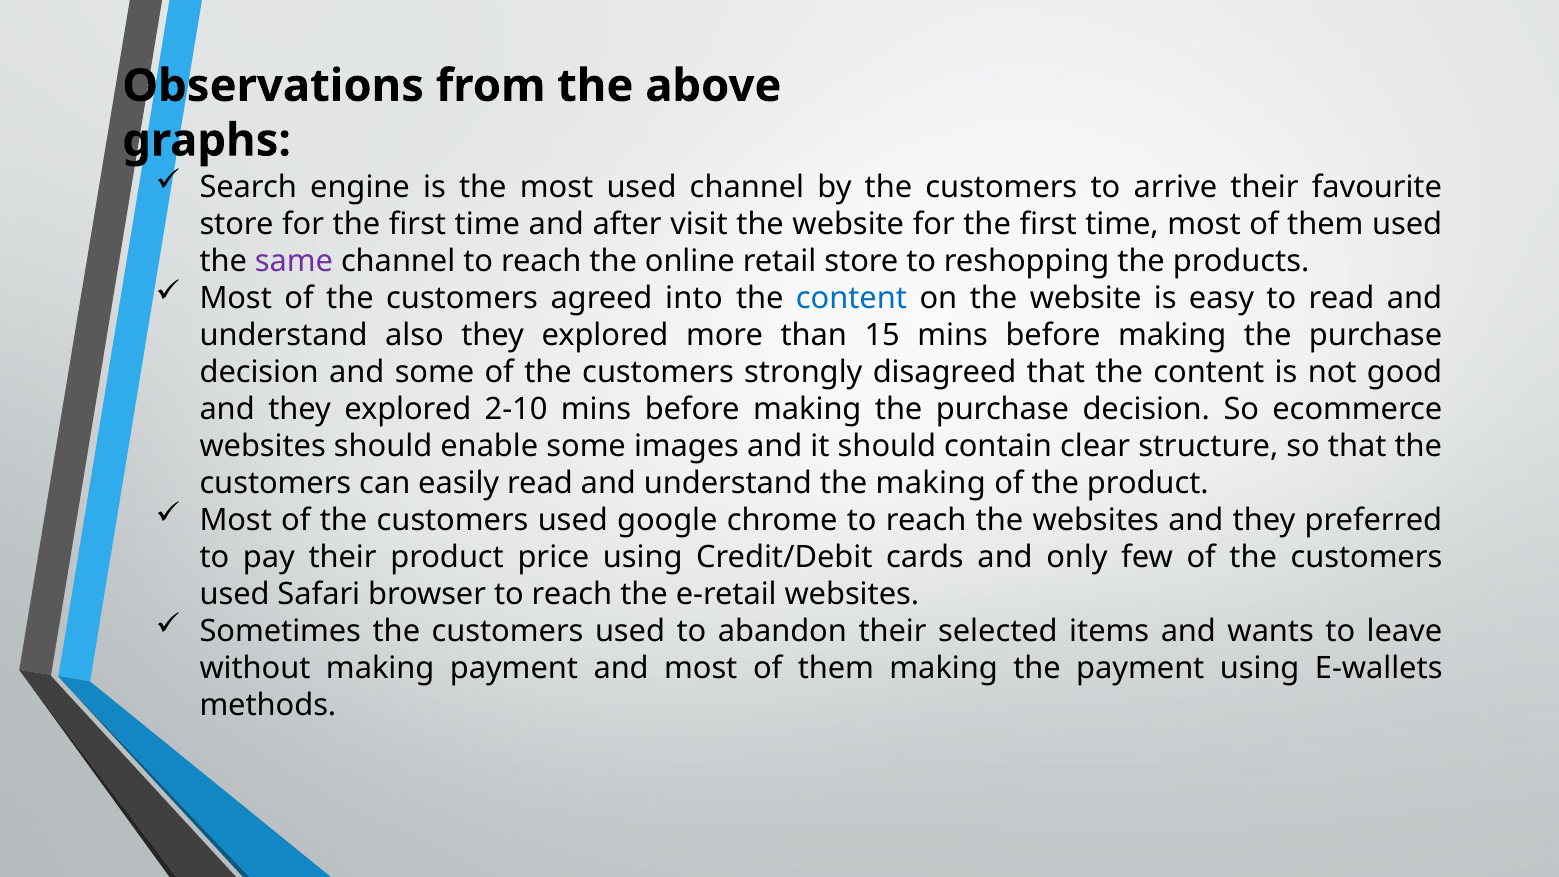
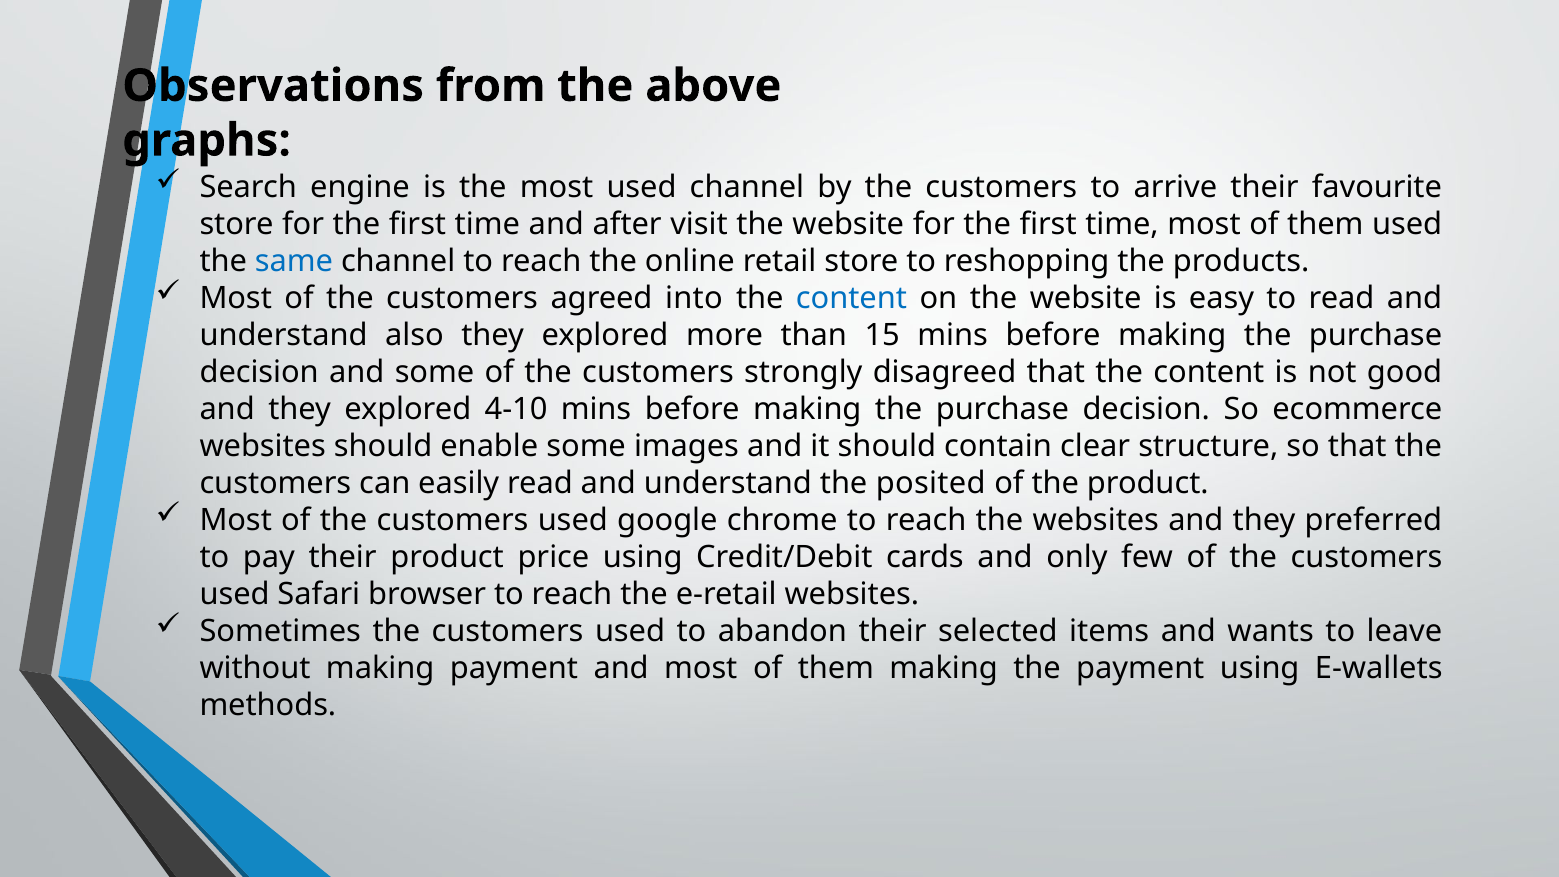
same colour: purple -> blue (294, 261)
2-10: 2-10 -> 4-10 (516, 409)
the making: making -> posited (931, 483)
